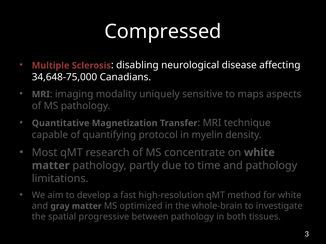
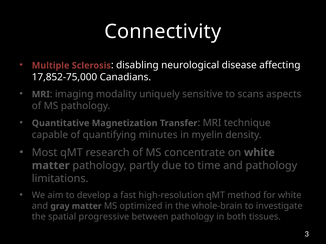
Compressed: Compressed -> Connectivity (163, 32)
34,648-75,000: 34,648-75,000 -> 17,852-75,000 (64, 77)
maps: maps -> scans (251, 94)
protocol: protocol -> minutes (158, 135)
